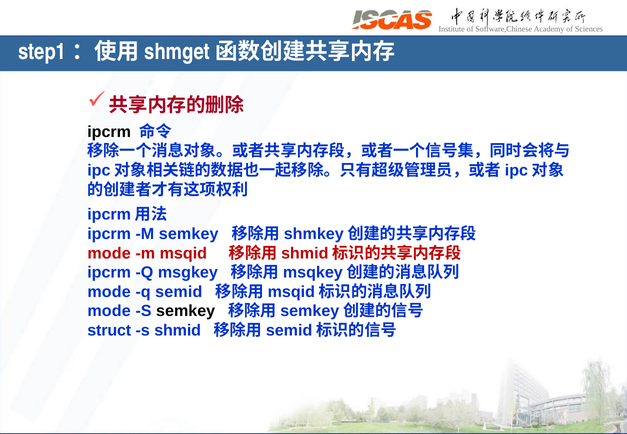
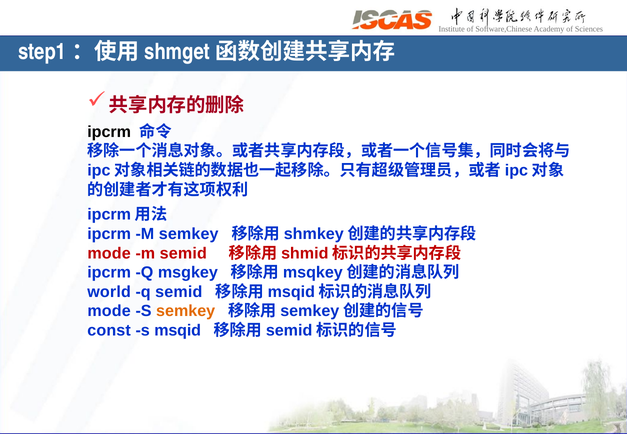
m msqid: msqid -> semid (183, 253)
mode: mode -> world (109, 292)
semkey colour: black -> orange (186, 311)
struct: struct -> const (109, 330)
shmid: shmid -> msqid (178, 330)
